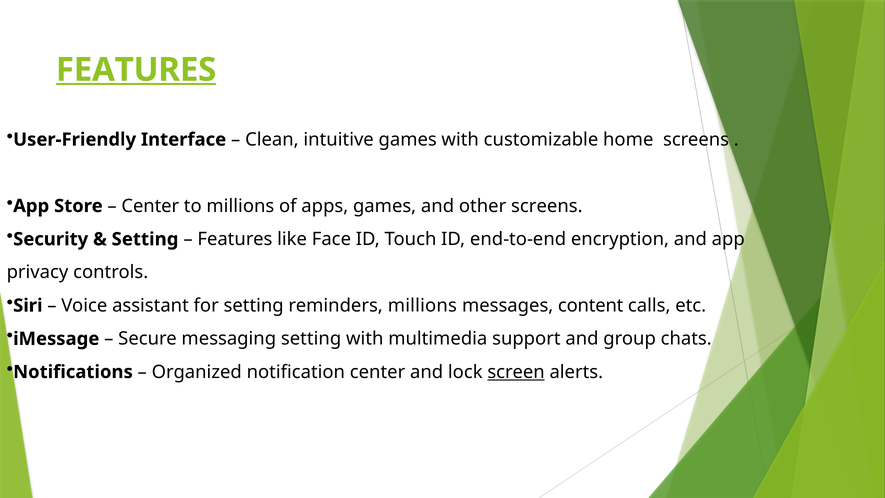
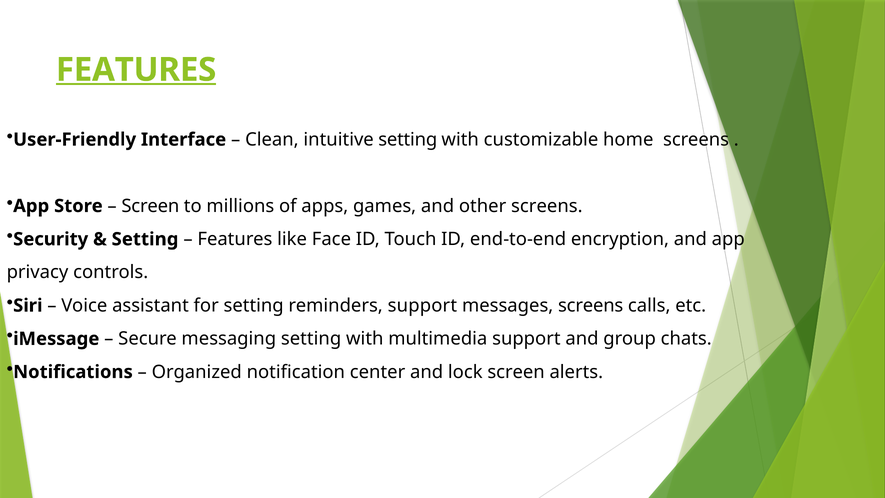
intuitive games: games -> setting (408, 140)
Center: Center -> Screen (150, 206)
reminders millions: millions -> support (422, 305)
messages content: content -> screens (591, 305)
screen underline: present -> none (516, 372)
